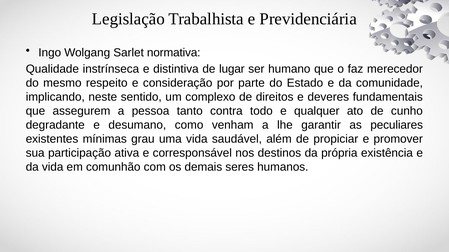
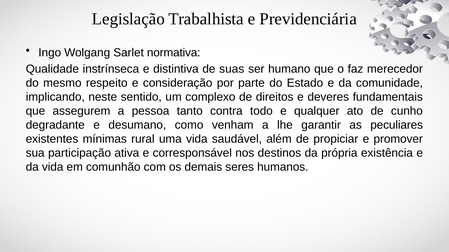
lugar: lugar -> suas (232, 69)
grau: grau -> rural (143, 139)
